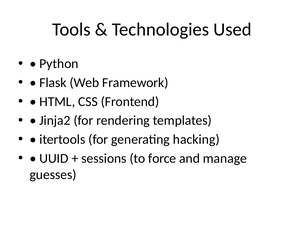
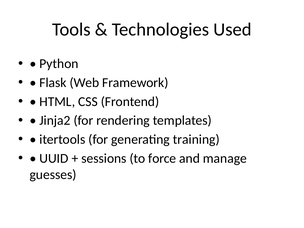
hacking: hacking -> training (196, 139)
